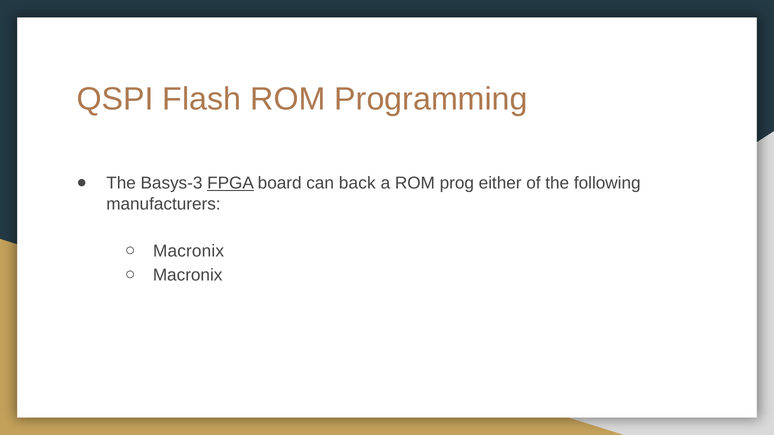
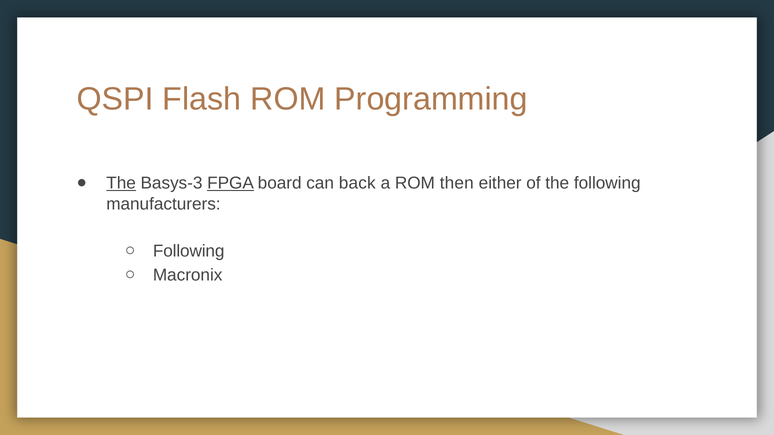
The underline: none -> present (121, 183)
prog: prog -> then (457, 183)
Macronix: Macronix -> Following (189, 252)
